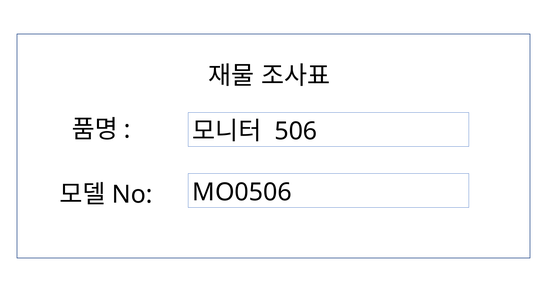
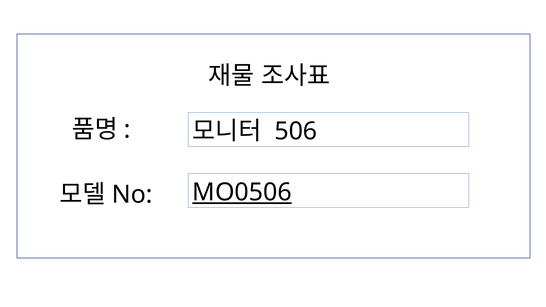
MO0506 underline: none -> present (242, 192)
